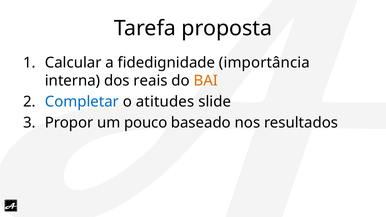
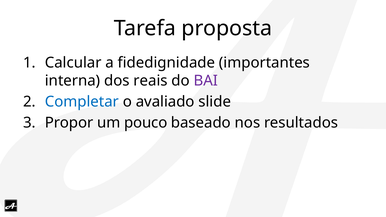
importância: importância -> importantes (264, 63)
BAI colour: orange -> purple (206, 81)
atitudes: atitudes -> avaliado (165, 102)
